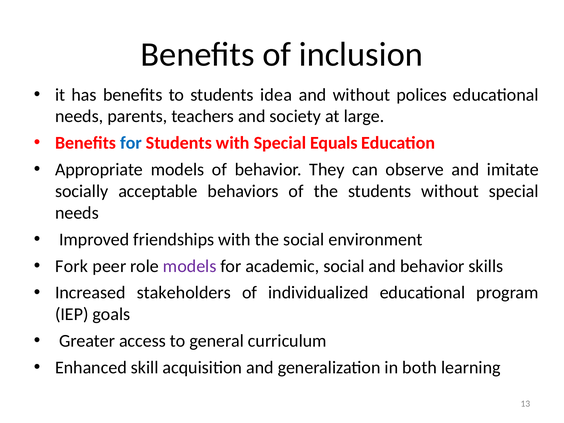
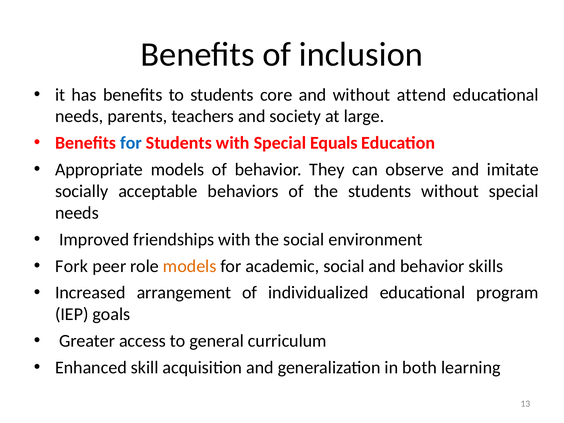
idea: idea -> core (276, 95)
polices: polices -> attend (422, 95)
models colour: purple -> orange (190, 266)
stakeholders: stakeholders -> arrangement (184, 293)
